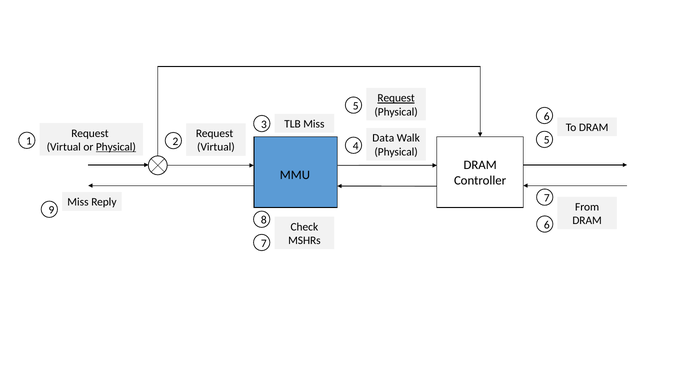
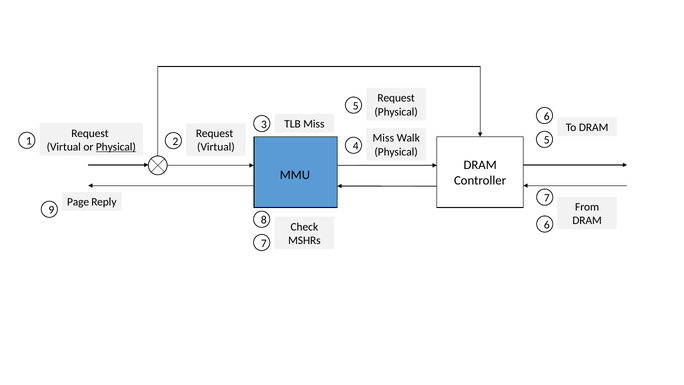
Request underline: present -> none (396, 98)
Data: Data -> Miss (383, 138)
Miss: Miss -> Page (78, 202)
